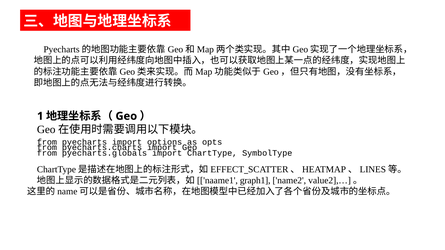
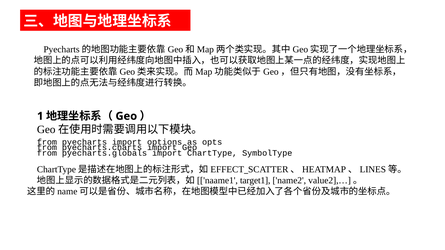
graph1: graph1 -> target1 (255, 181)
